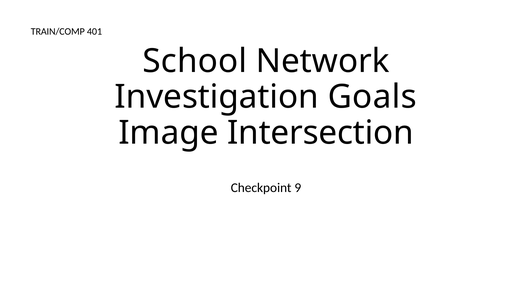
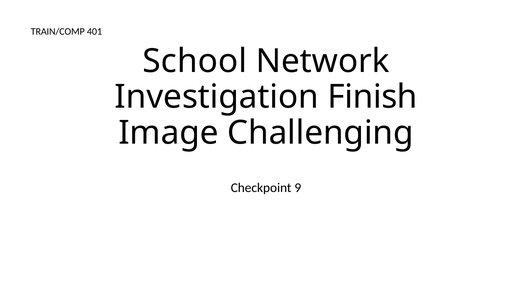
Goals: Goals -> Finish (373, 97)
Intersection: Intersection -> Challenging (320, 133)
